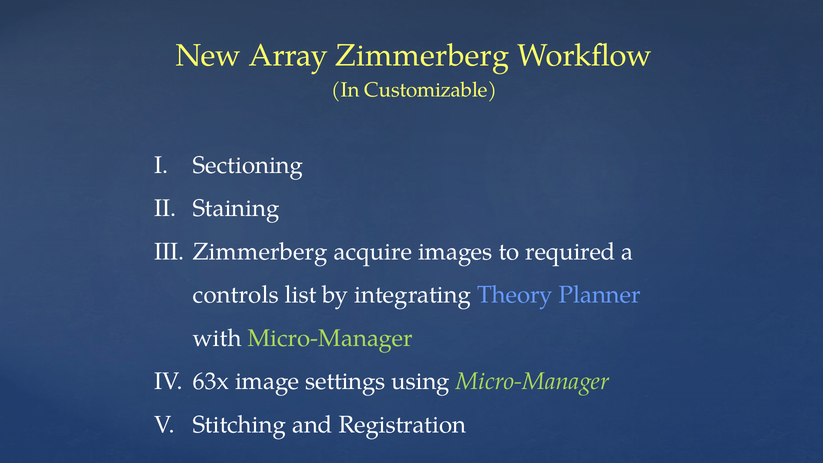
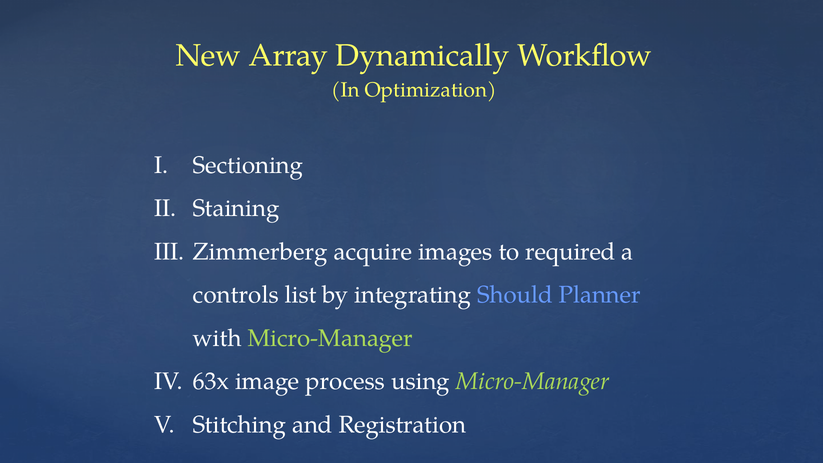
Array Zimmerberg: Zimmerberg -> Dynamically (423, 56)
Customizable: Customizable -> Optimization (431, 90)
Theory: Theory -> Should (515, 295)
settings: settings -> process (345, 381)
